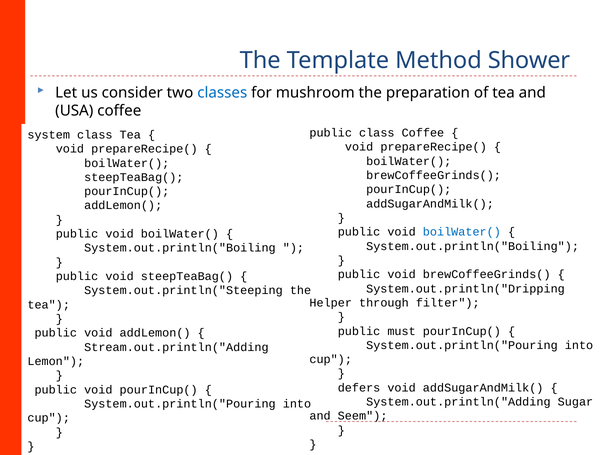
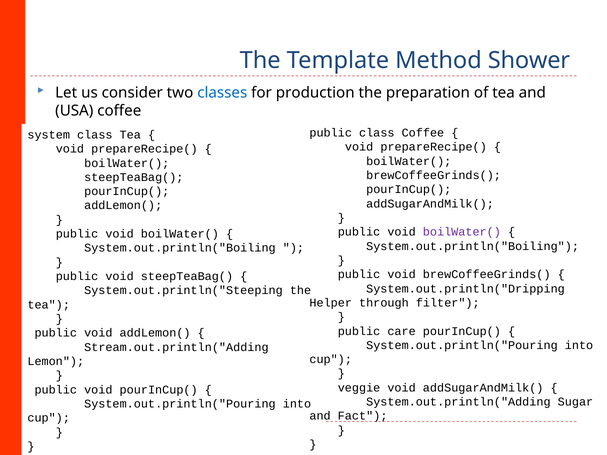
mushroom: mushroom -> production (315, 93)
boilWater( colour: blue -> purple (462, 232)
must: must -> care (402, 331)
defers: defers -> veggie (359, 388)
Seem: Seem -> Fact (363, 416)
